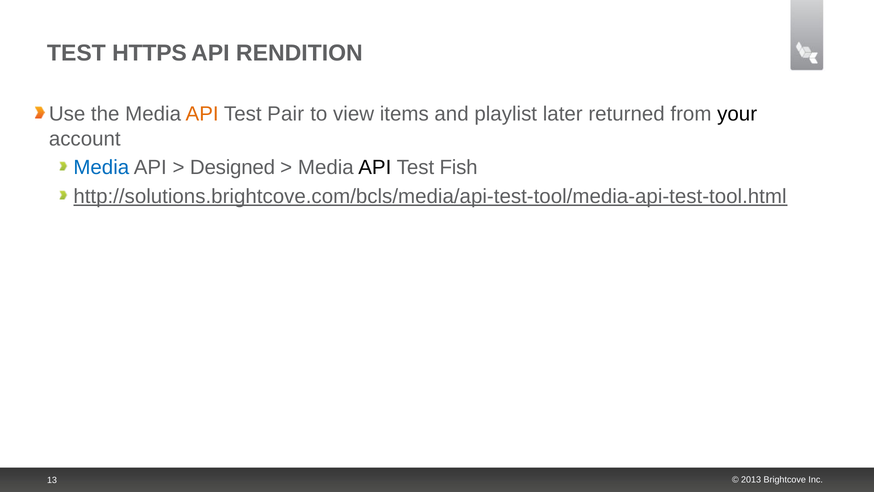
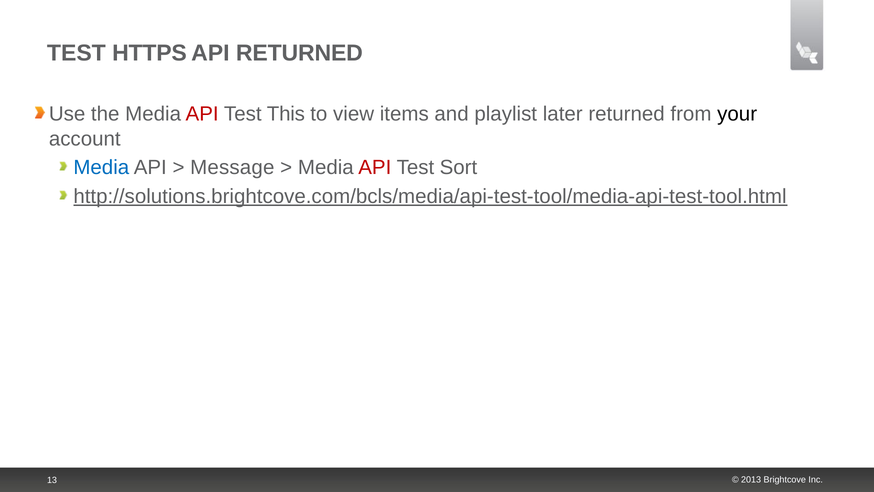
API RENDITION: RENDITION -> RETURNED (299, 53)
API colour: orange -> red (202, 114)
Pair: Pair -> This (286, 114)
Designed: Designed -> Message (232, 167)
API colour: black -> red (375, 167)
Fish: Fish -> Sort (458, 167)
